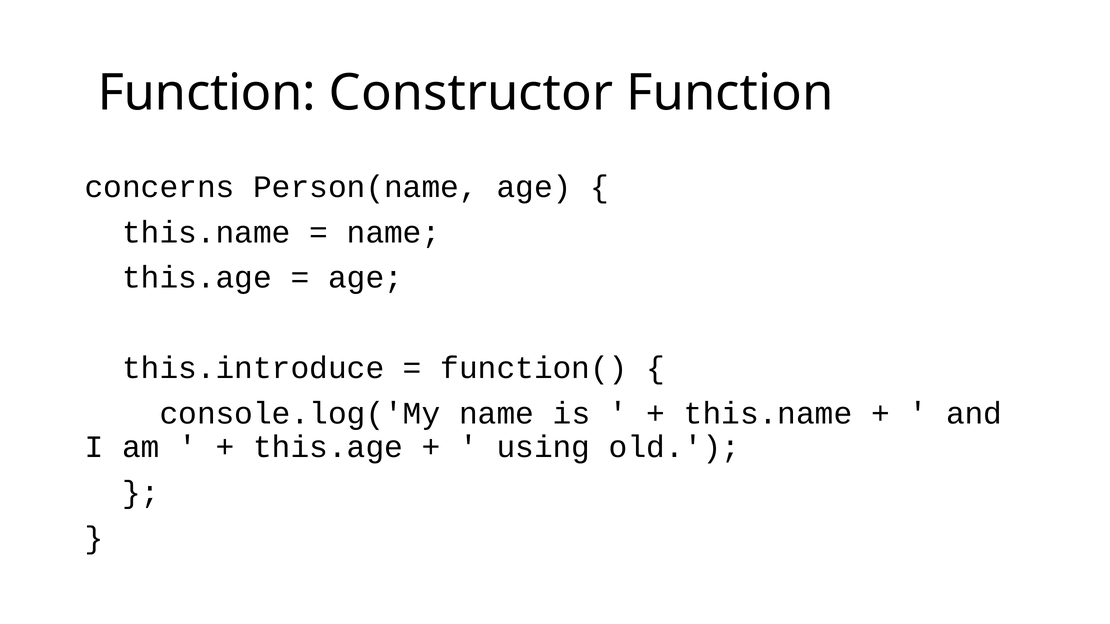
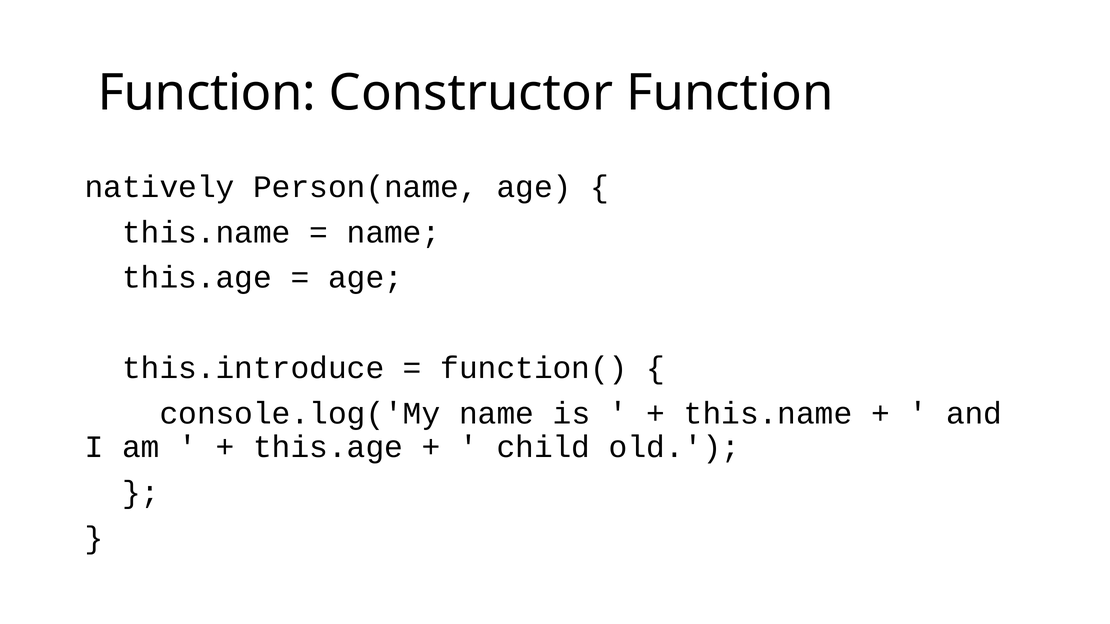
concerns: concerns -> natively (160, 187)
using: using -> child (543, 447)
